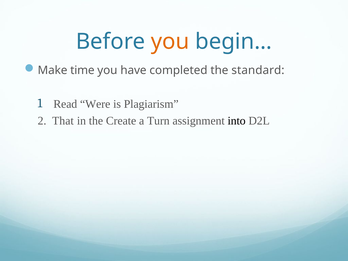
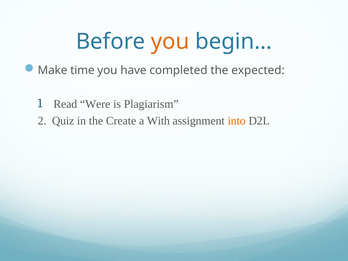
standard: standard -> expected (258, 70)
That: That -> Quiz (63, 121)
Turn: Turn -> With (158, 121)
into colour: black -> orange (237, 121)
